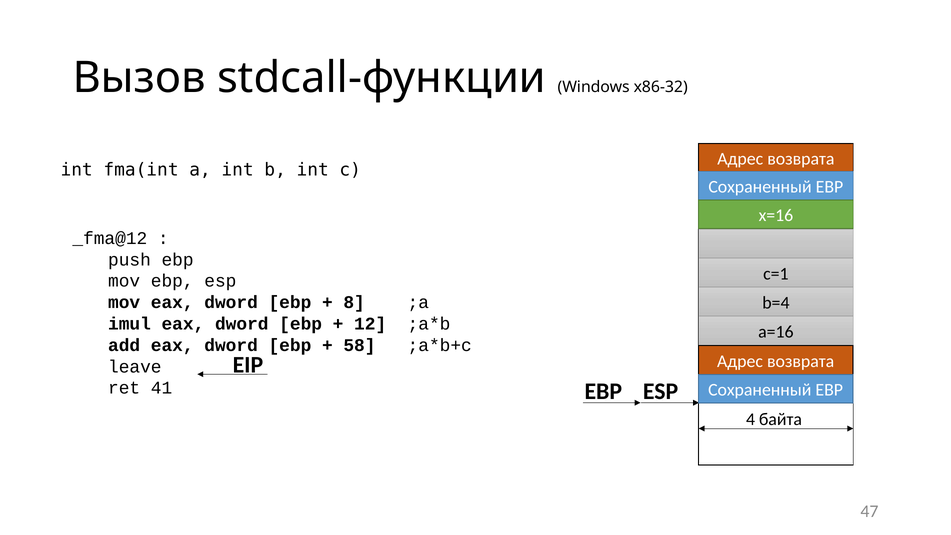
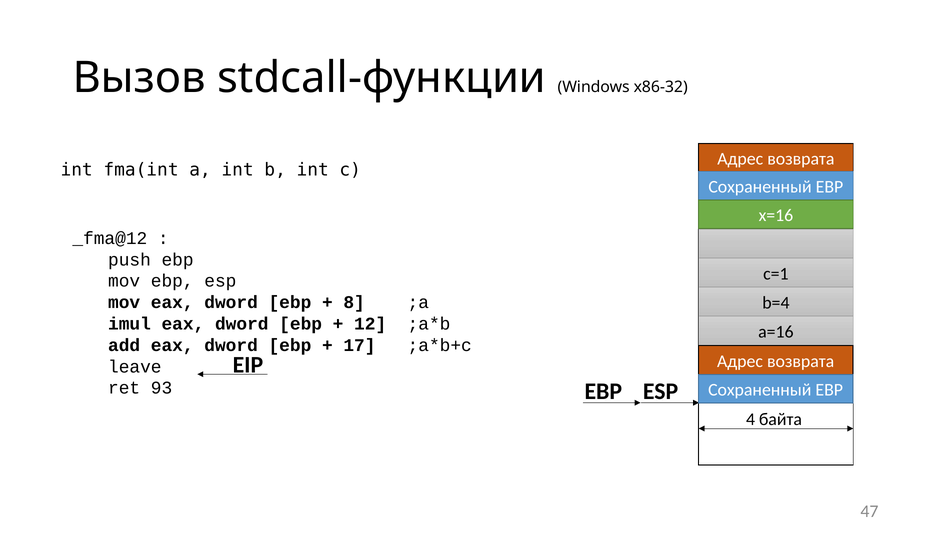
58: 58 -> 17 (359, 345)
41: 41 -> 93 (162, 388)
